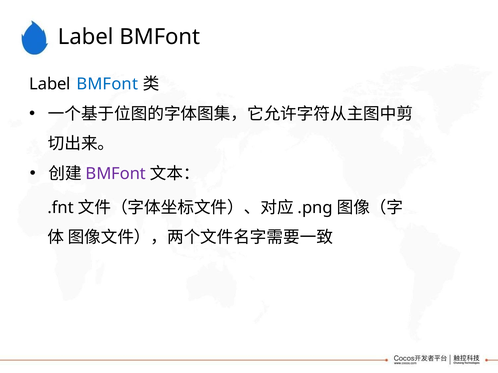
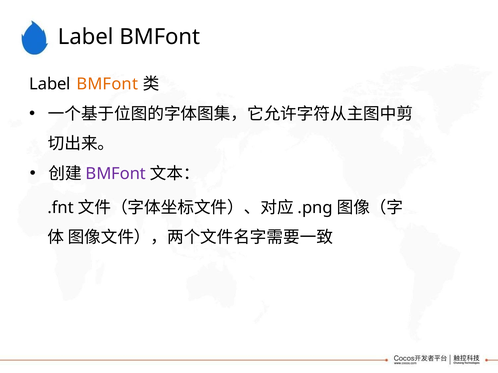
BMFont colour: blue -> orange (107, 84)
